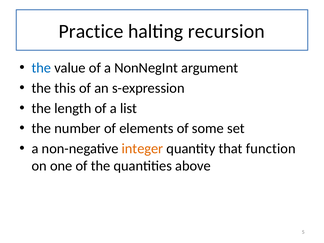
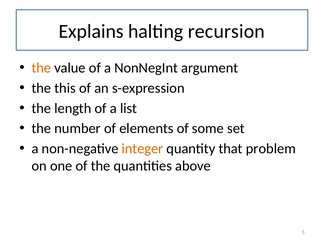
Practice: Practice -> Explains (91, 31)
the colour: blue -> orange (41, 68)
function: function -> problem (271, 149)
